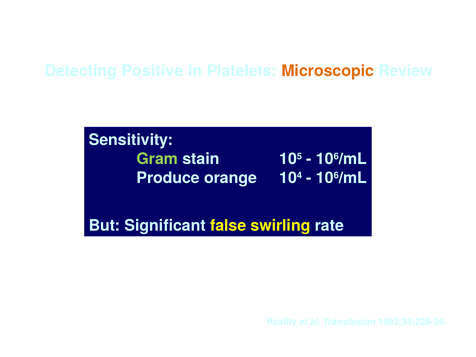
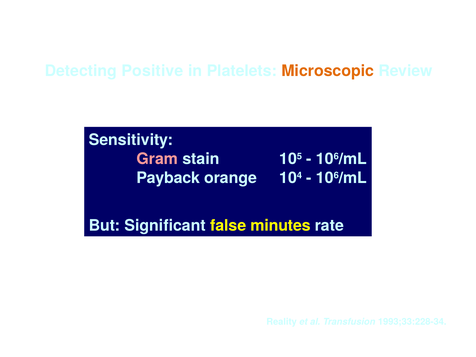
Gram colour: light green -> pink (157, 159)
Produce: Produce -> Payback (168, 178)
swirling: swirling -> minutes (281, 226)
